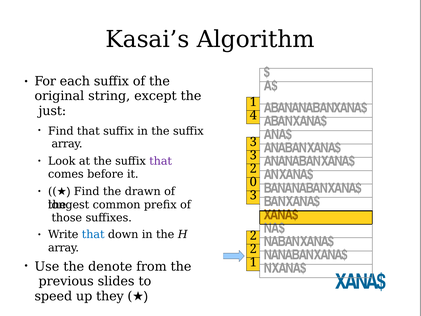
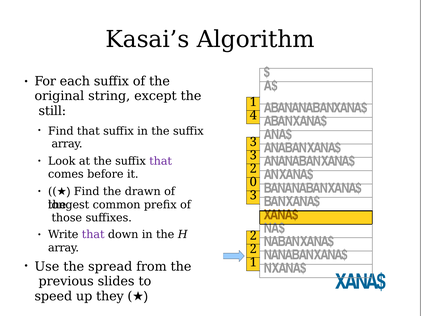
just: just -> still (52, 111)
that colour: blue -> purple (93, 234)
denote: denote -> spread (110, 266)
